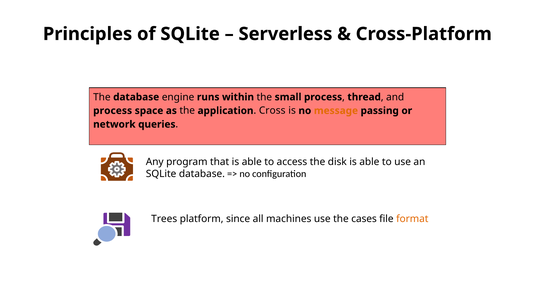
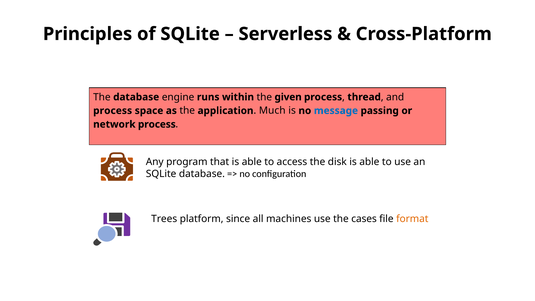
small: small -> given (288, 97)
Cross: Cross -> Much (272, 111)
message colour: orange -> blue (336, 111)
network queries: queries -> process (157, 124)
